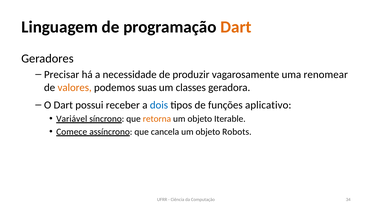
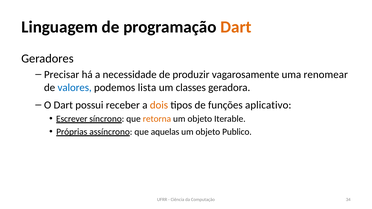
valores colour: orange -> blue (75, 88)
suas: suas -> lista (147, 88)
dois colour: blue -> orange (159, 105)
Variável: Variável -> Escrever (72, 119)
Comece: Comece -> Próprias (72, 132)
cancela: cancela -> aquelas (165, 132)
Robots: Robots -> Publico (237, 132)
